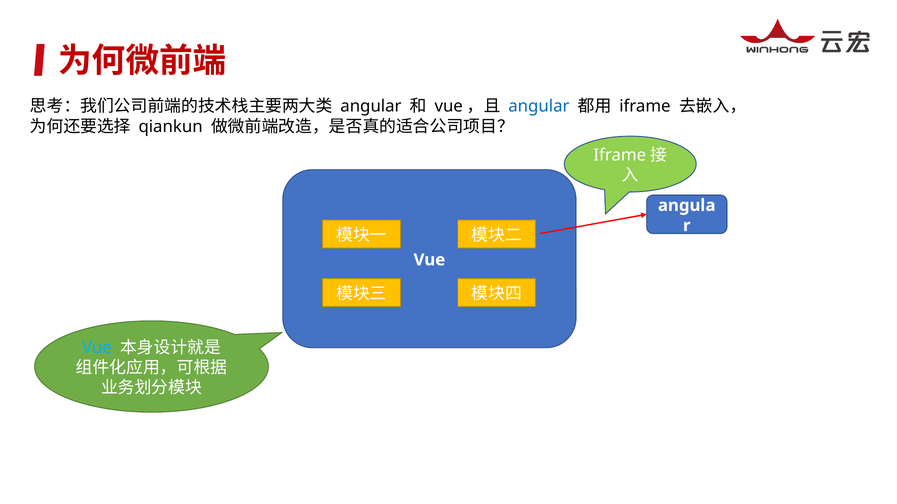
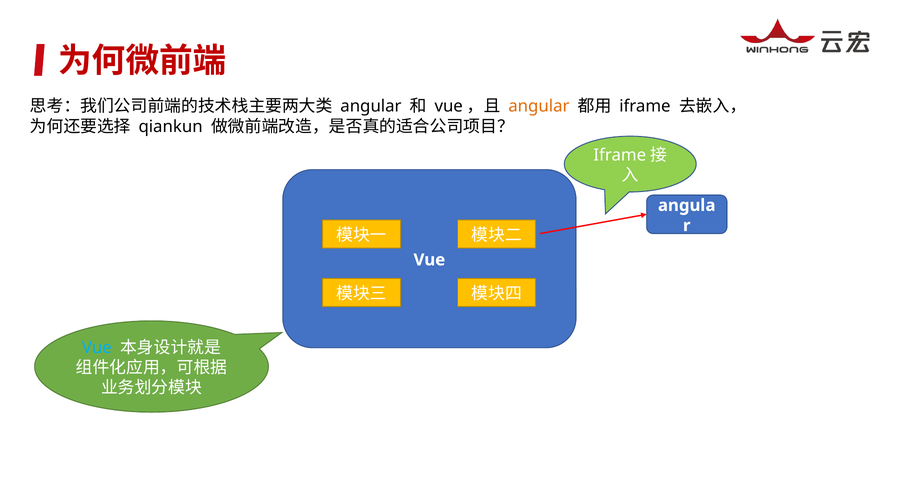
angular colour: blue -> orange (539, 106)
